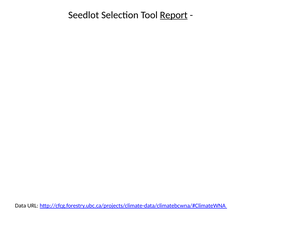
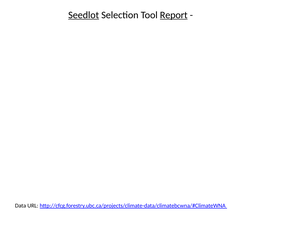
Seedlot underline: none -> present (84, 15)
